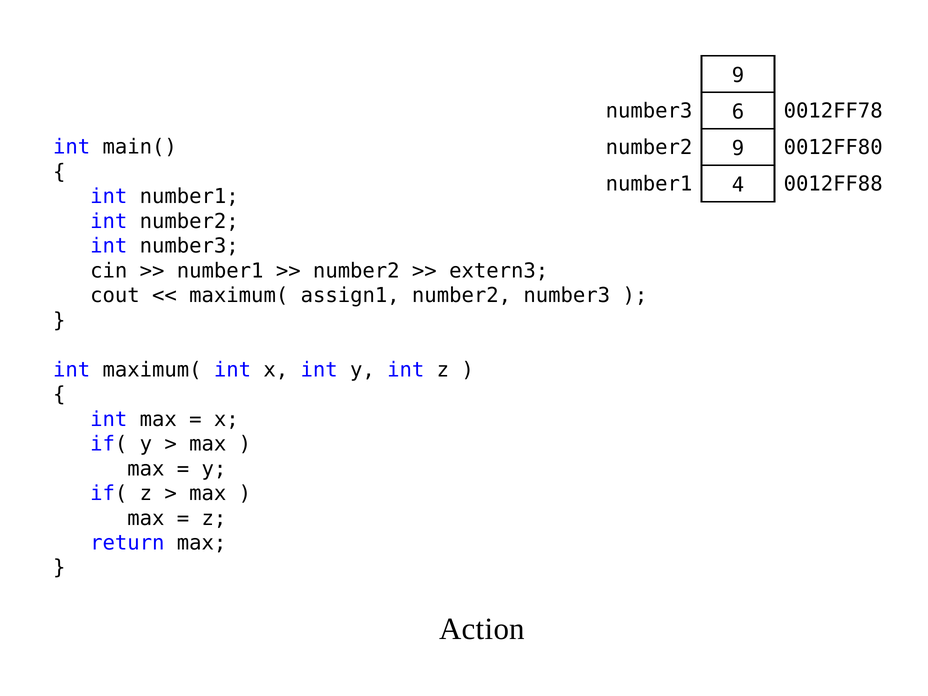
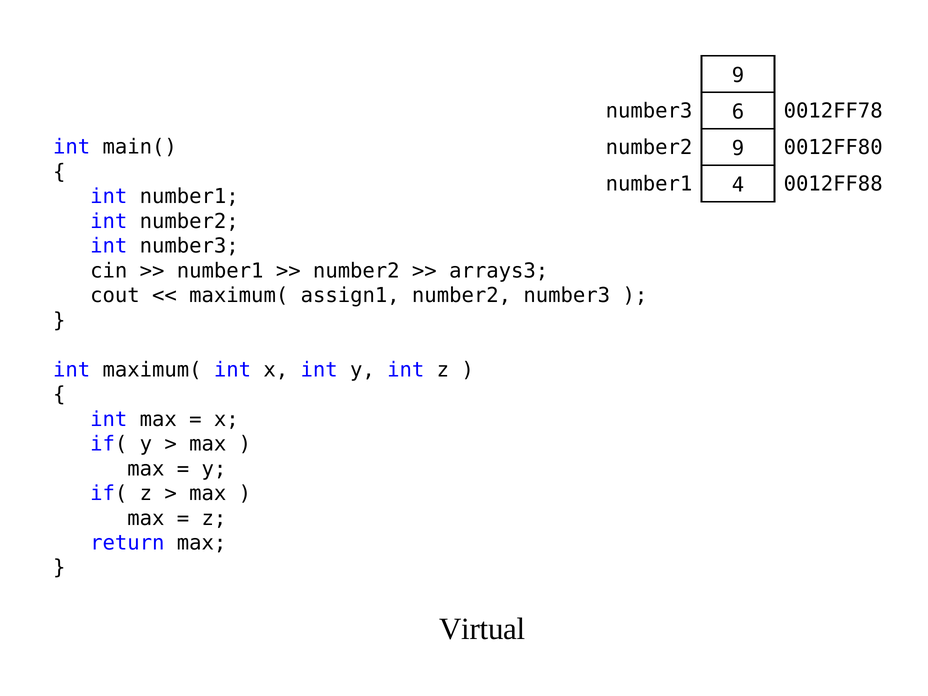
extern3: extern3 -> arrays3 (499, 271)
Action: Action -> Virtual (482, 629)
